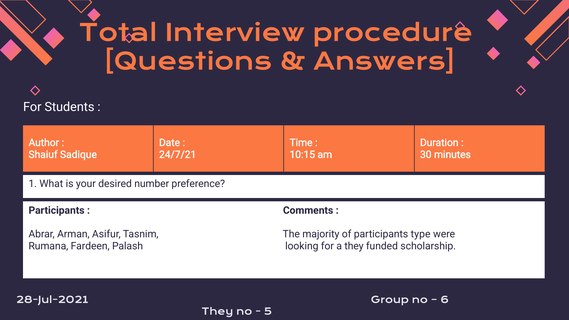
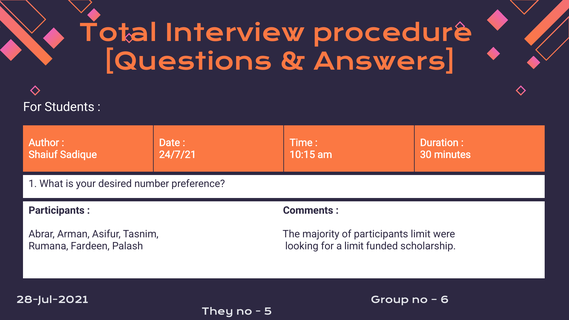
participants type: type -> limit (421, 234)
a they: they -> limit (354, 246)
